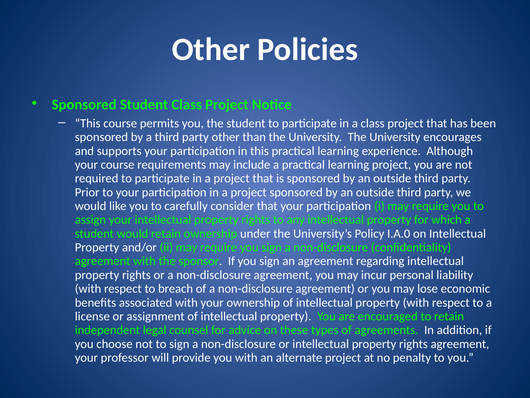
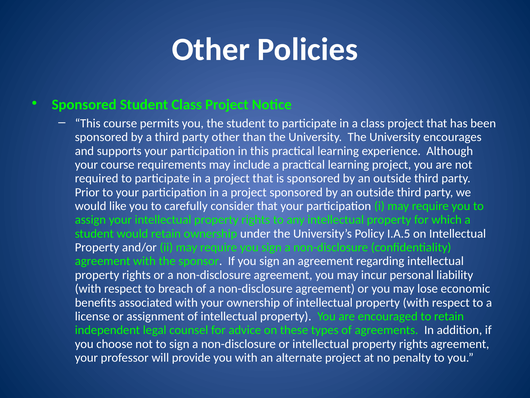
I.A.0: I.A.0 -> I.A.5 (399, 233)
